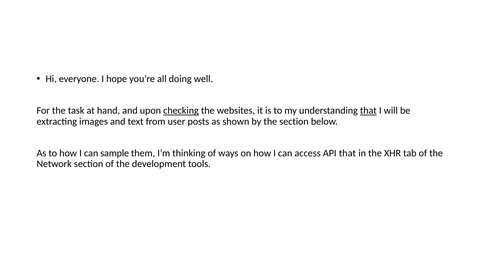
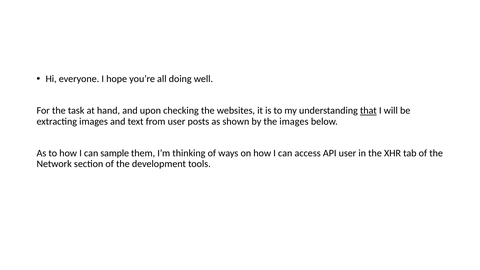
checking underline: present -> none (181, 111)
the section: section -> images (294, 121)
API that: that -> user (347, 153)
